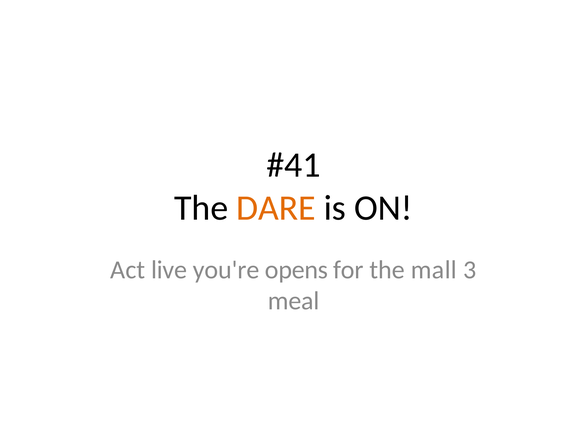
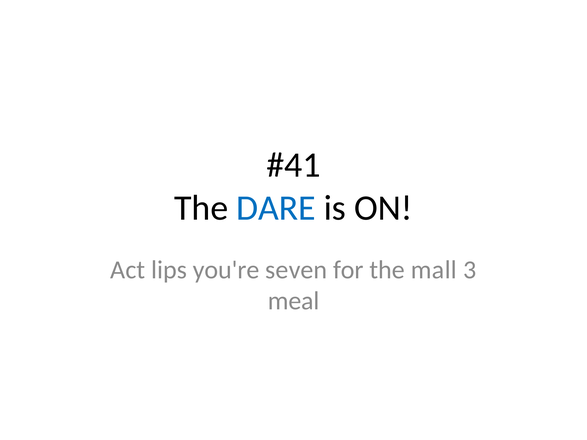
DARE colour: orange -> blue (276, 208)
live: live -> lips (169, 270)
opens: opens -> seven (296, 270)
